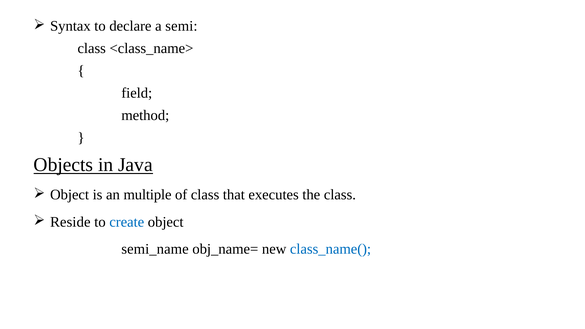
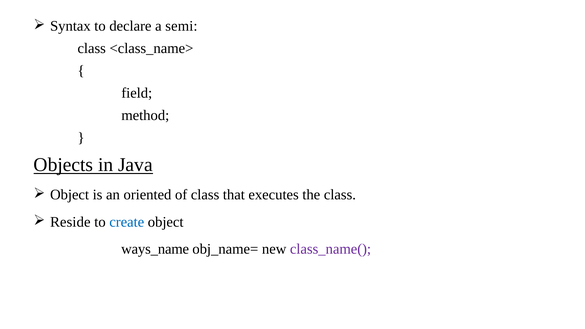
multiple: multiple -> oriented (147, 195)
semi_name: semi_name -> ways_name (155, 249)
class_name( colour: blue -> purple (330, 249)
